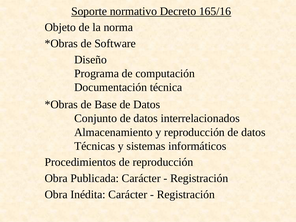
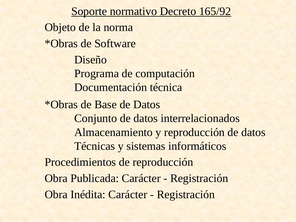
165/16: 165/16 -> 165/92 (215, 11)
